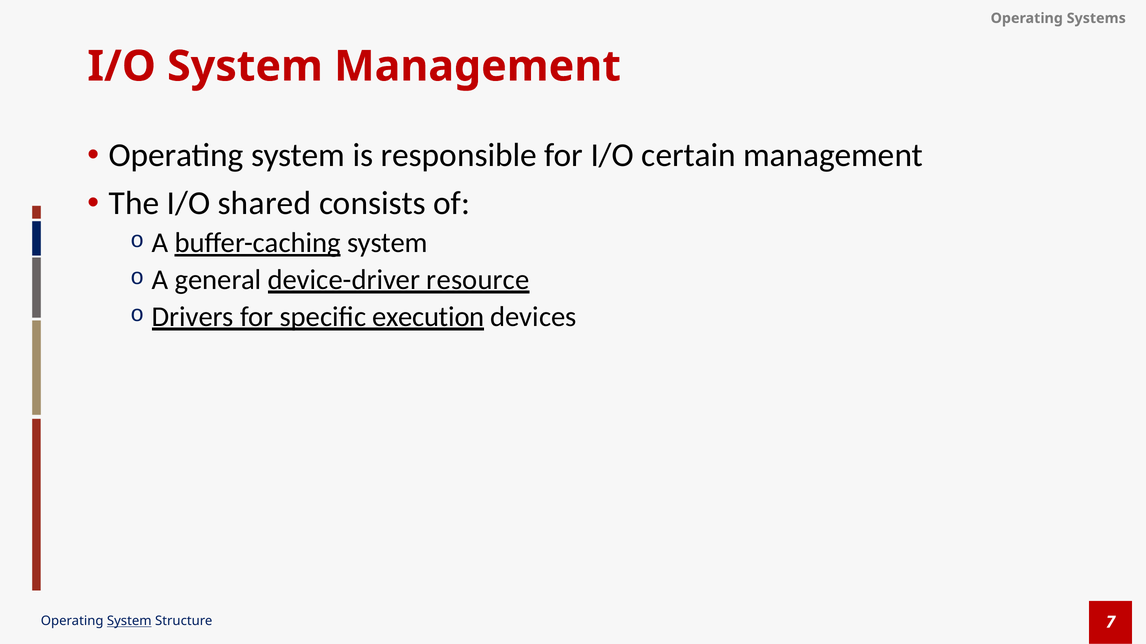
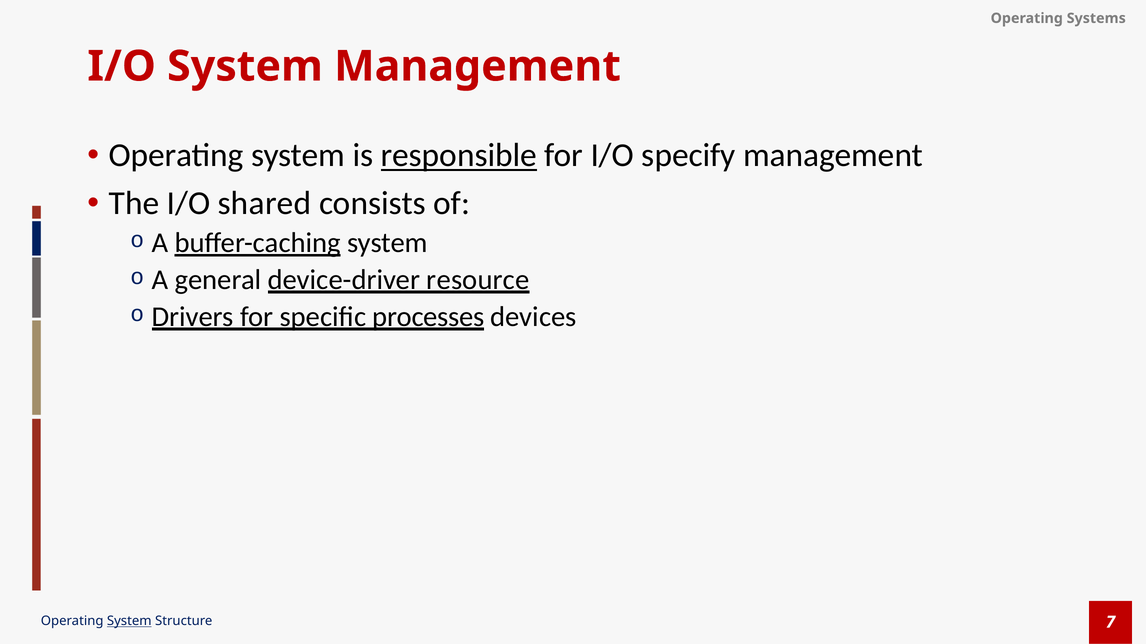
responsible underline: none -> present (459, 156)
certain: certain -> specify (689, 156)
execution: execution -> processes (428, 317)
